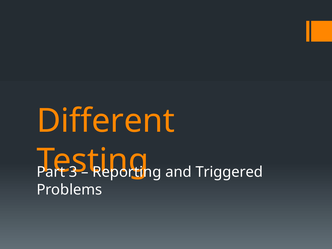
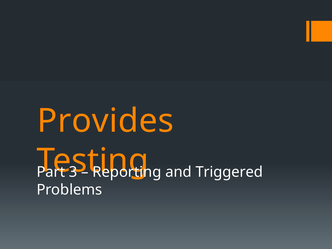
Different: Different -> Provides (105, 121)
